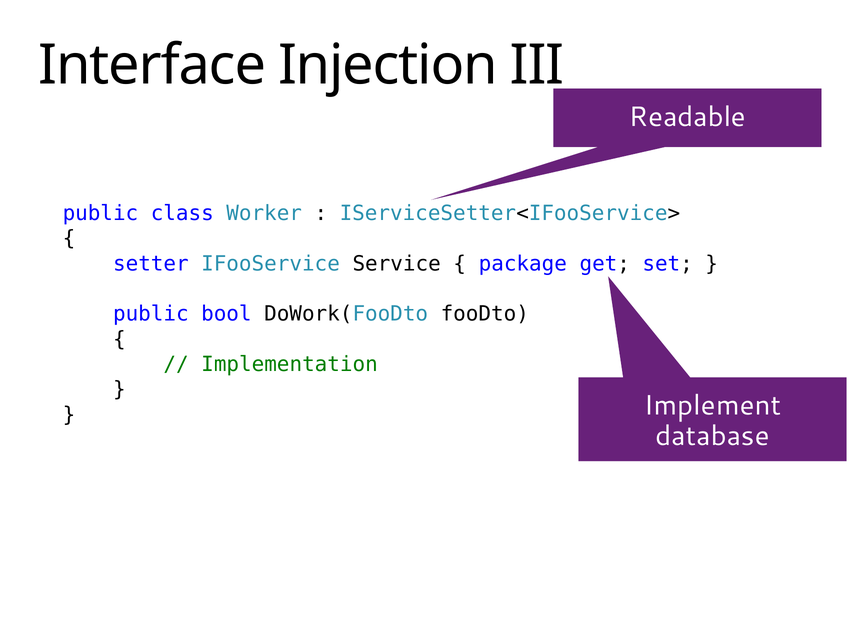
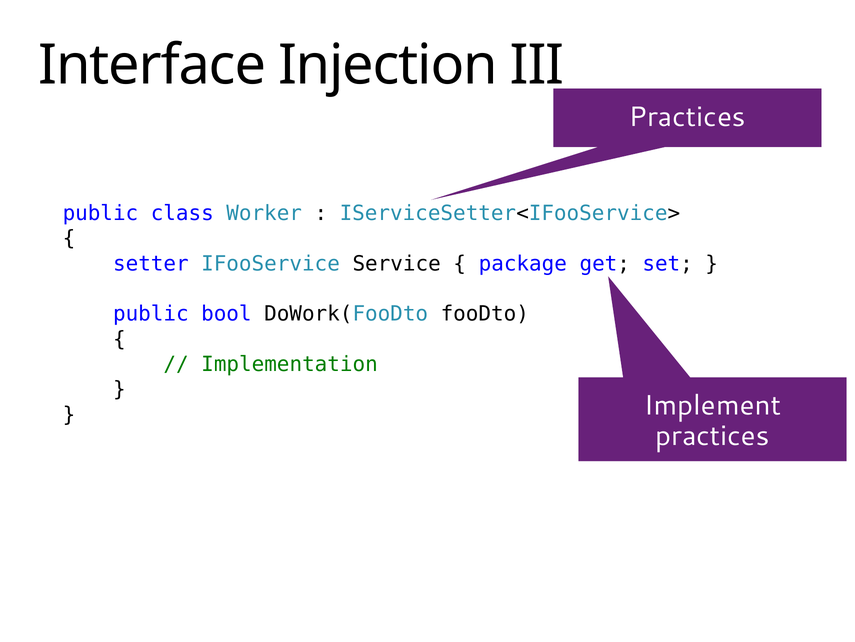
Readable: Readable -> Practices (687, 117)
database: database -> practices (712, 435)
